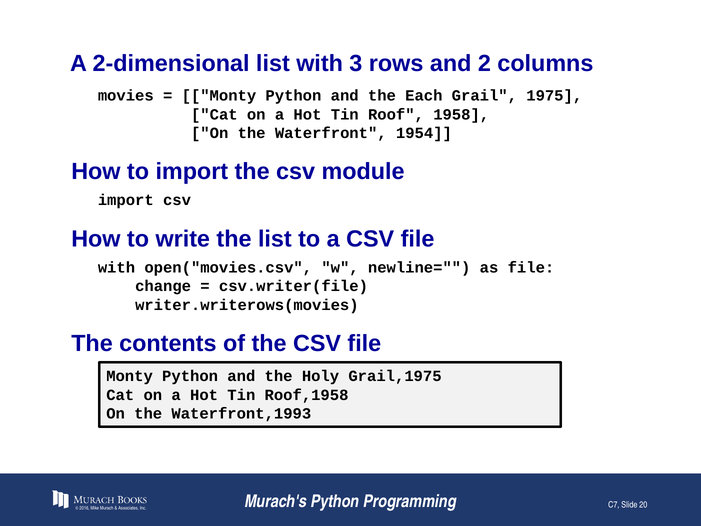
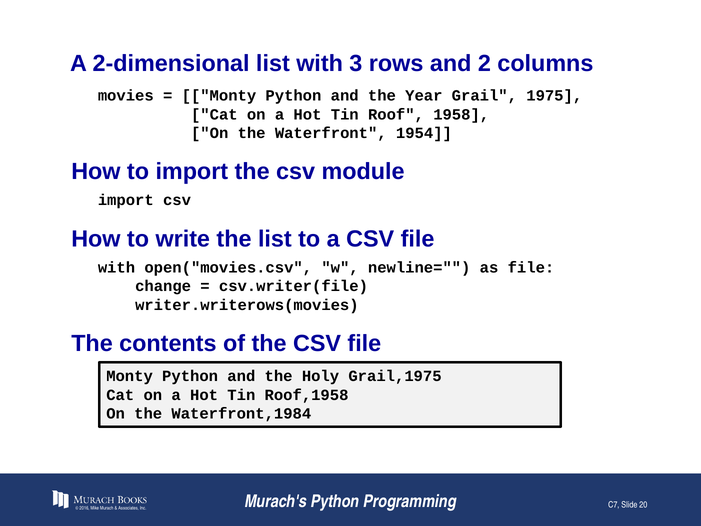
Each: Each -> Year (424, 96)
Waterfront,1993: Waterfront,1993 -> Waterfront,1984 (241, 413)
